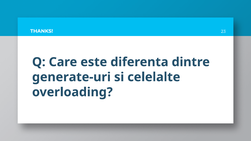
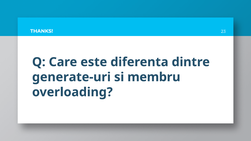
celelalte: celelalte -> membru (154, 77)
